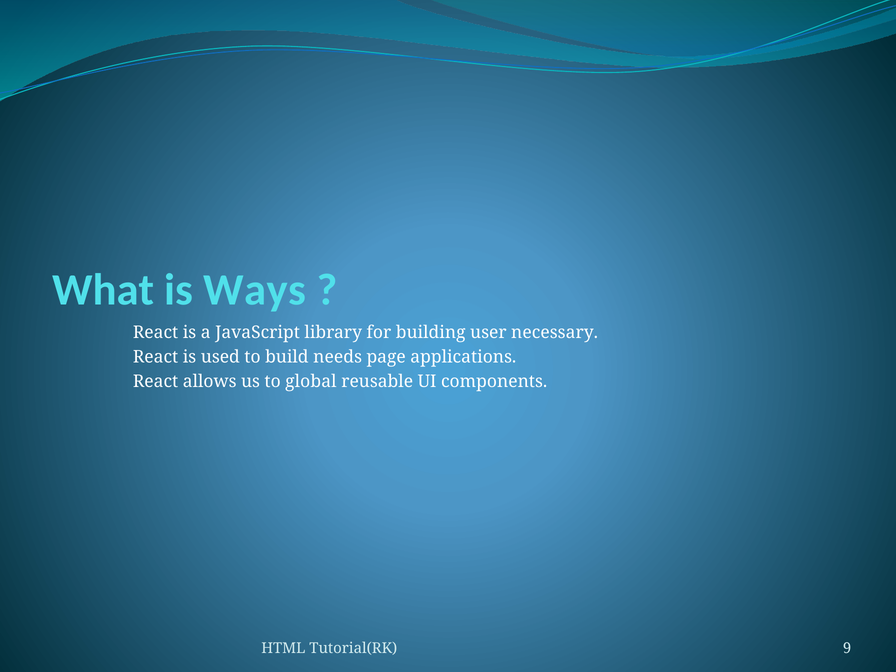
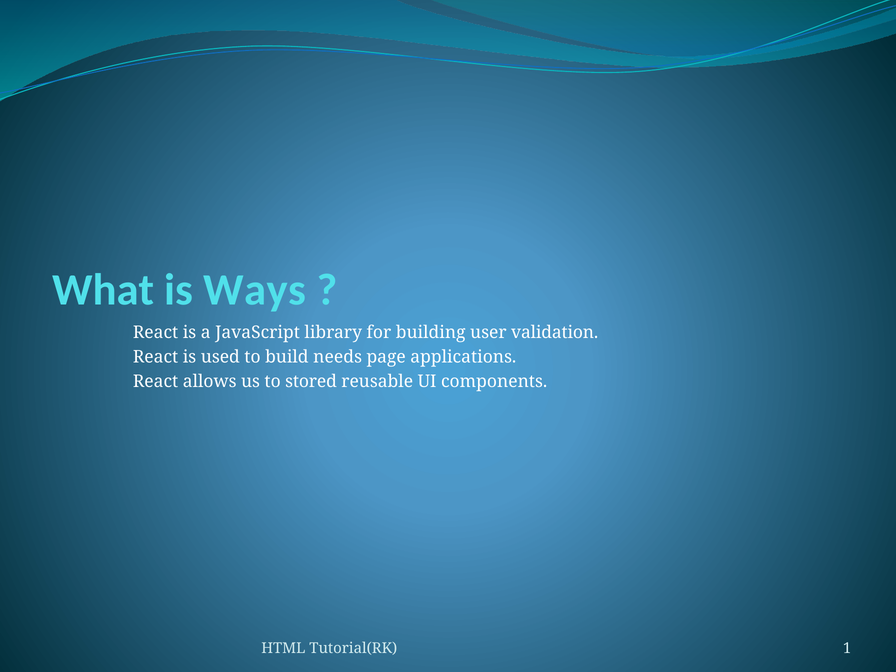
necessary: necessary -> validation (555, 332)
global: global -> stored (311, 381)
9: 9 -> 1 (847, 648)
